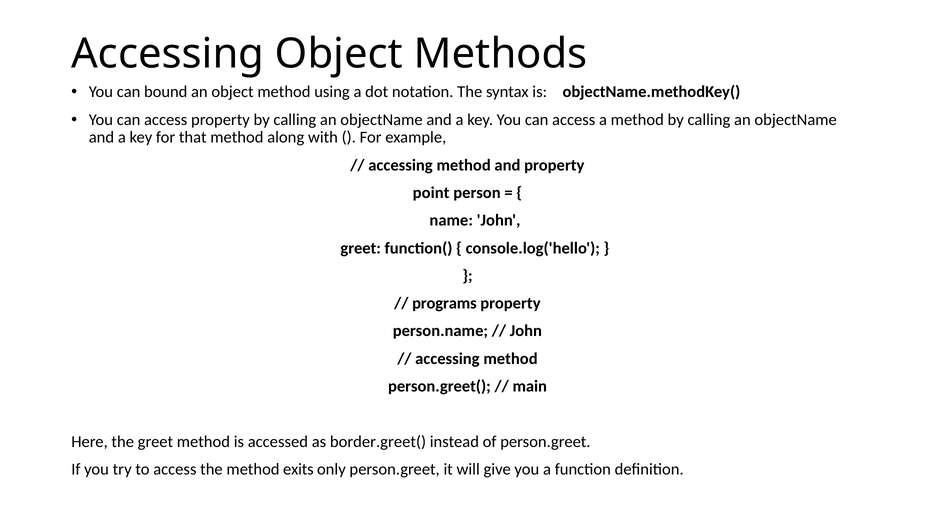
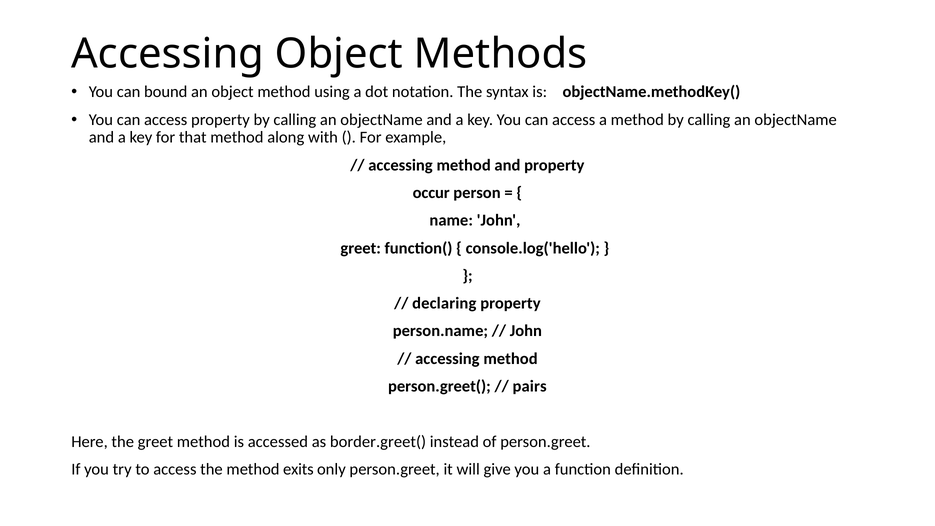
point: point -> occur (431, 193)
programs: programs -> declaring (444, 303)
main: main -> pairs (530, 386)
